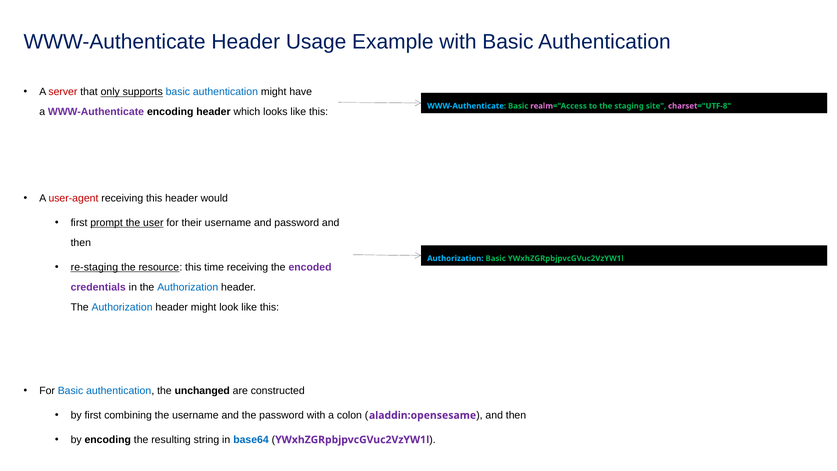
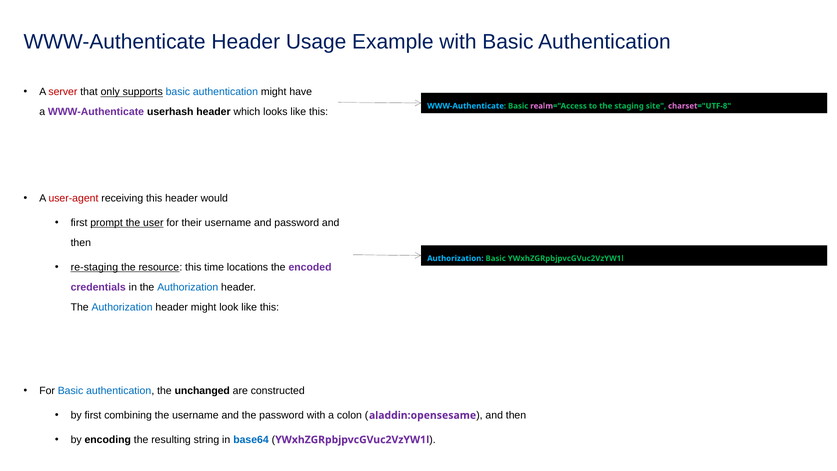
WWW-Authenticate encoding: encoding -> userhash (170, 112)
time receiving: receiving -> locations (247, 267)
